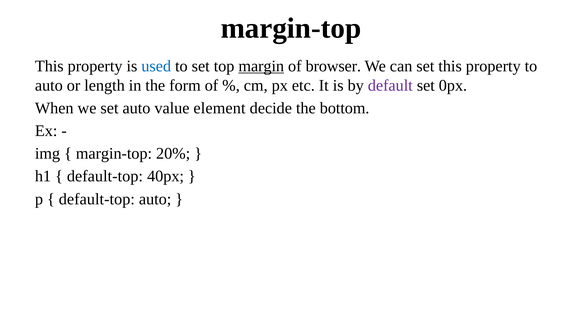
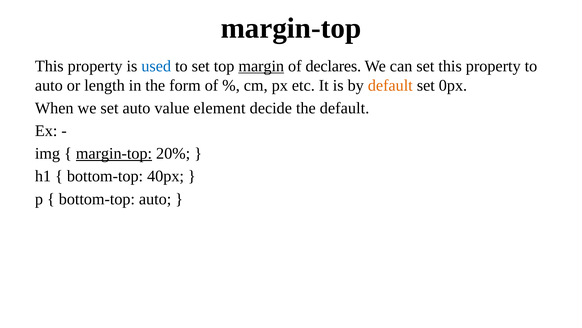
browser: browser -> declares (333, 66)
default colour: purple -> orange (390, 85)
the bottom: bottom -> default (345, 108)
margin-top underline: none -> present (114, 153)
default-top: default-top -> bottom-top (105, 176)
default-top: default-top -> bottom-top (97, 199)
